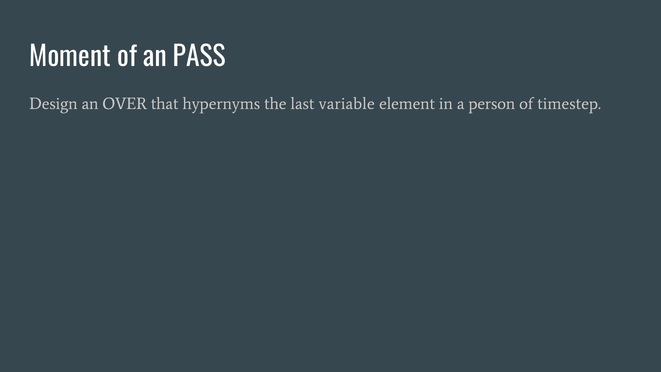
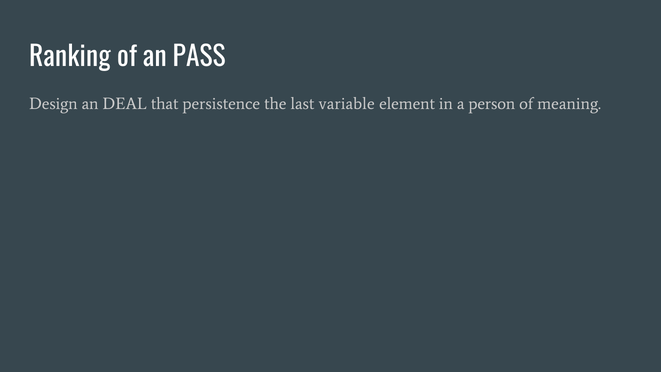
Moment: Moment -> Ranking (70, 57)
OVER: OVER -> DEAL (125, 104)
hypernyms: hypernyms -> persistence (221, 104)
timestep: timestep -> meaning (569, 104)
